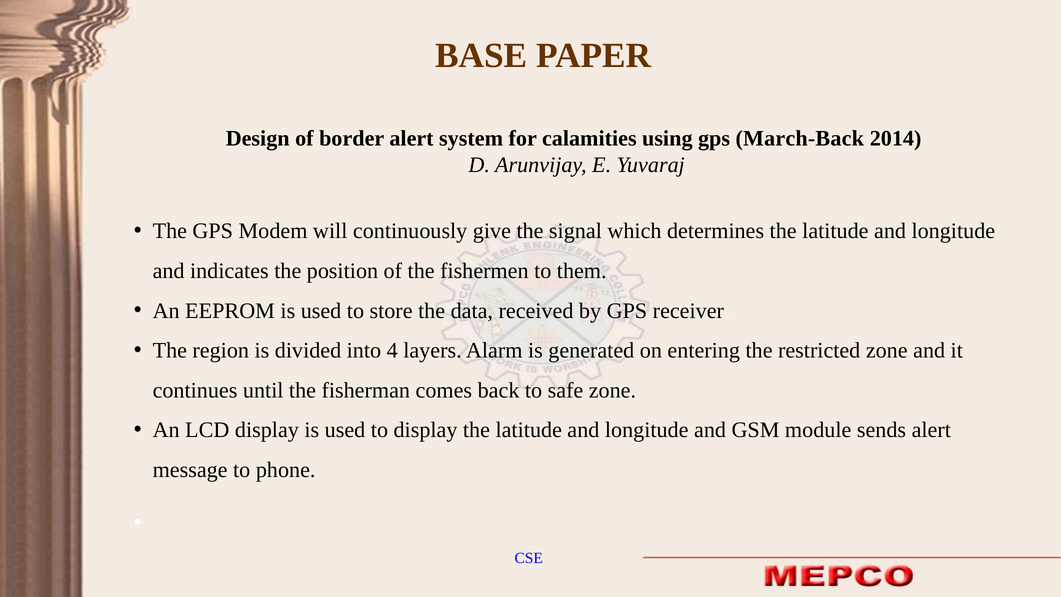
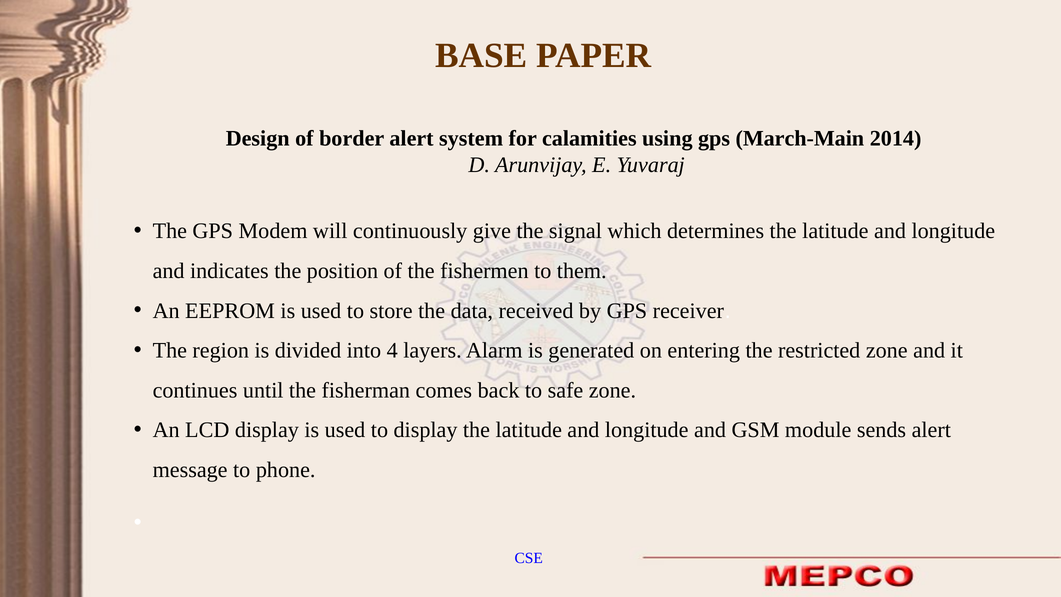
March-Back: March-Back -> March-Main (800, 138)
